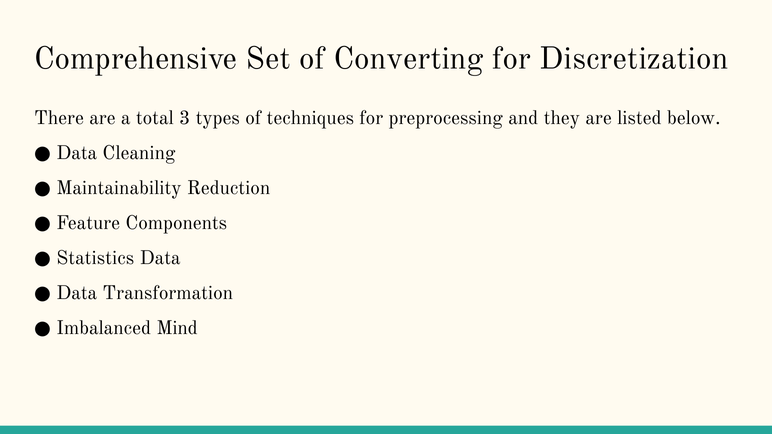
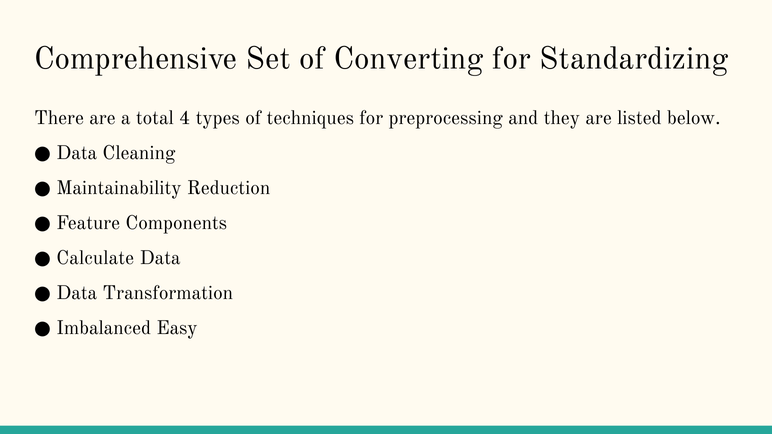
Discretization: Discretization -> Standardizing (634, 59)
3: 3 -> 4 (185, 118)
Statistics: Statistics -> Calculate (95, 258)
Mind: Mind -> Easy (177, 328)
